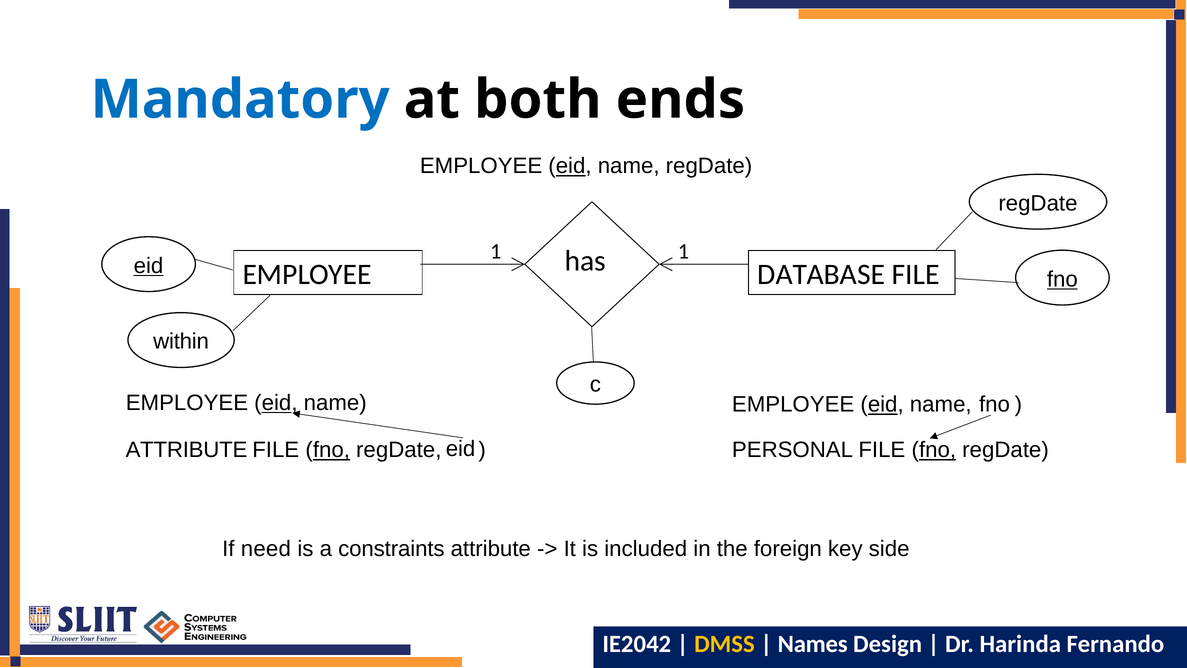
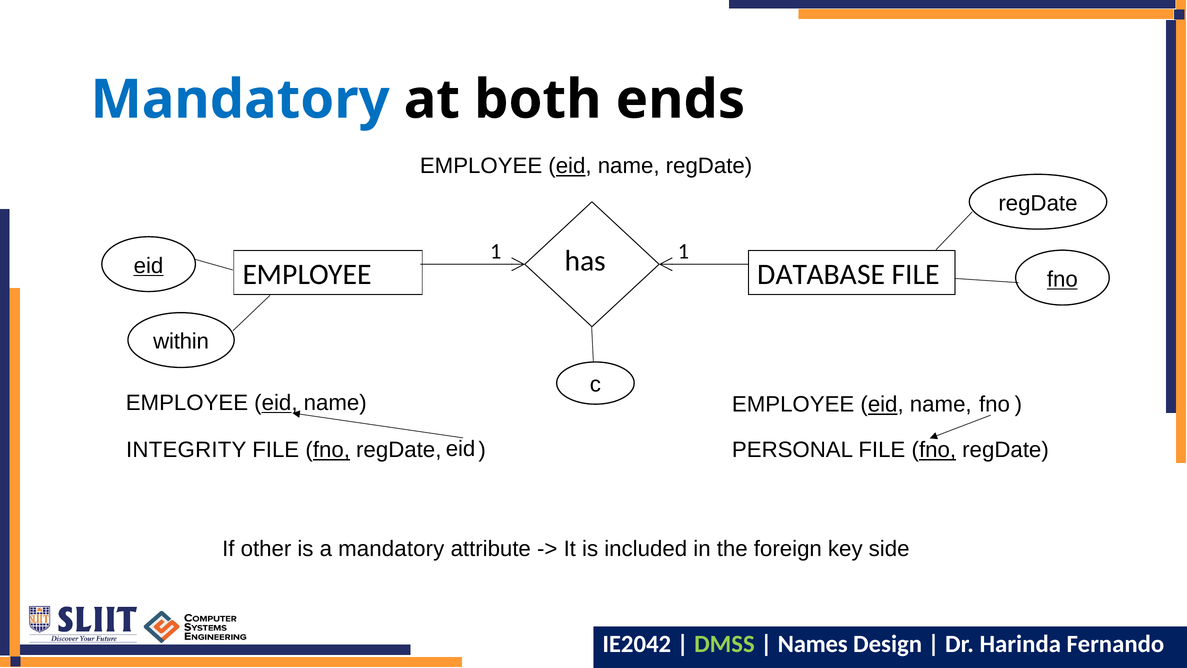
ATTRIBUTE: ATTRIBUTE -> INTEGRITY (186, 450)
need: need -> other (266, 549)
a constraints: constraints -> mandatory (391, 549)
DMSS colour: yellow -> light green (724, 644)
